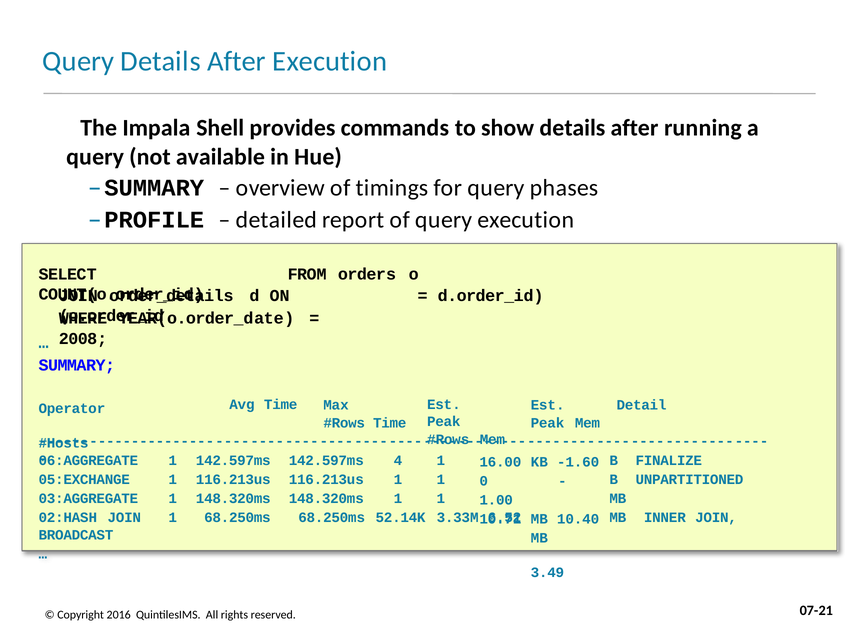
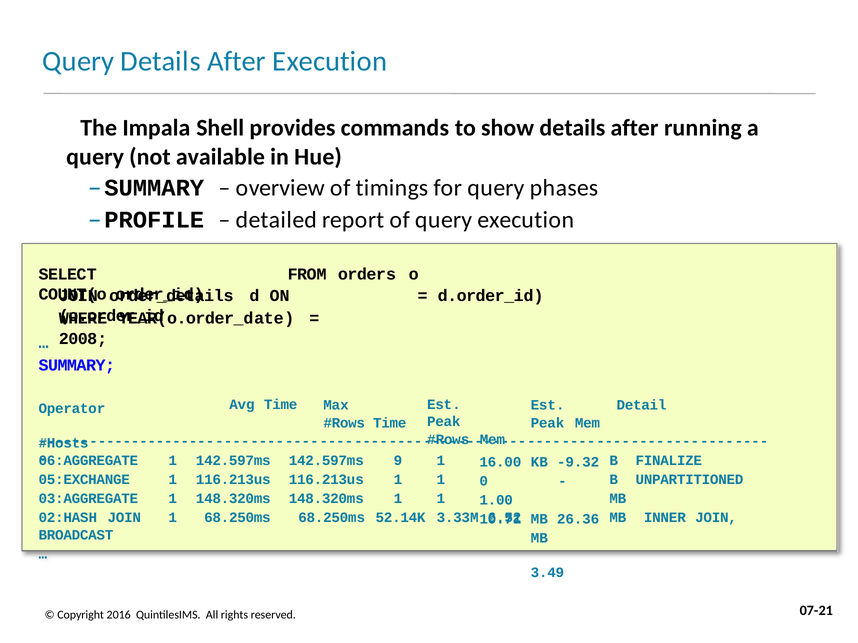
4: 4 -> 9 (398, 461)
-1.60: -1.60 -> -9.32 (578, 463)
10.40: 10.40 -> 26.36 (578, 520)
